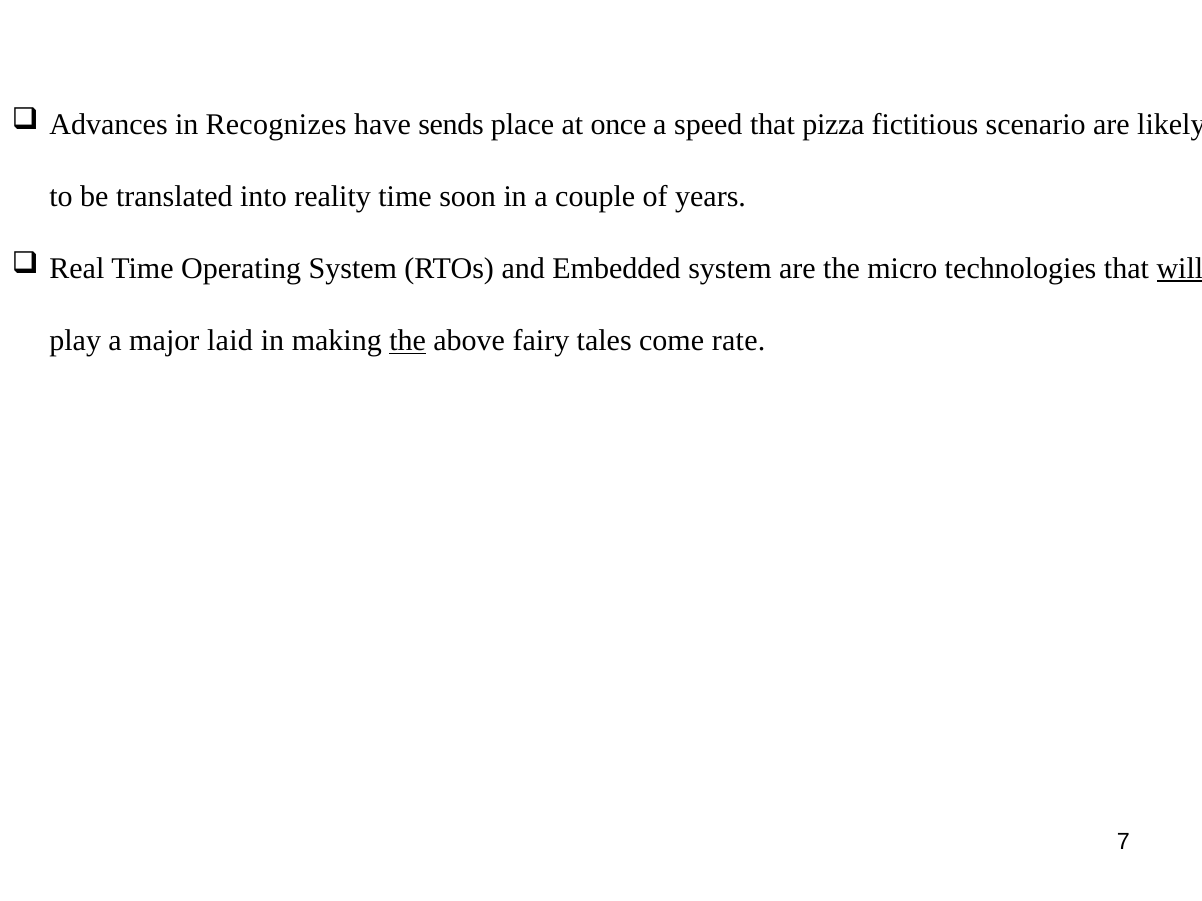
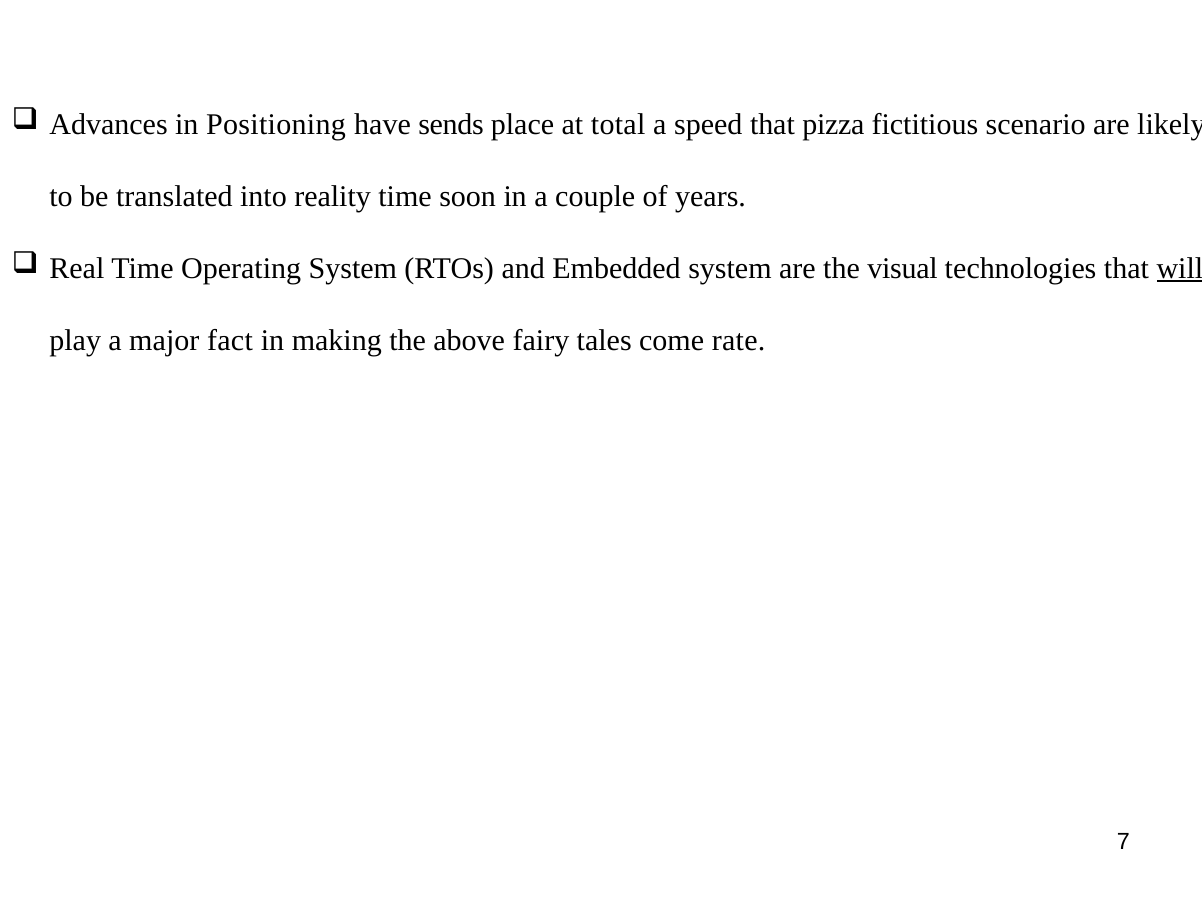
Recognizes: Recognizes -> Positioning (276, 124)
once: once -> total (618, 124)
micro: micro -> visual (902, 269)
laid: laid -> fact (230, 341)
the underline: present -> none (408, 341)
